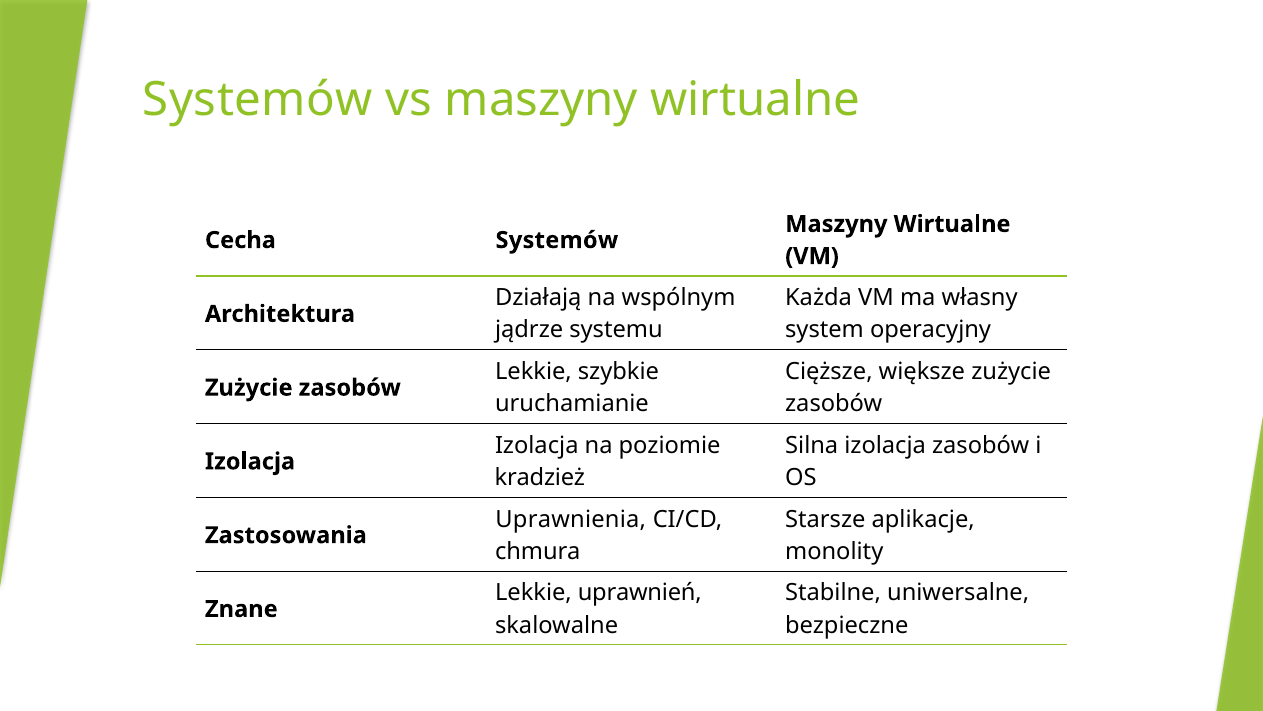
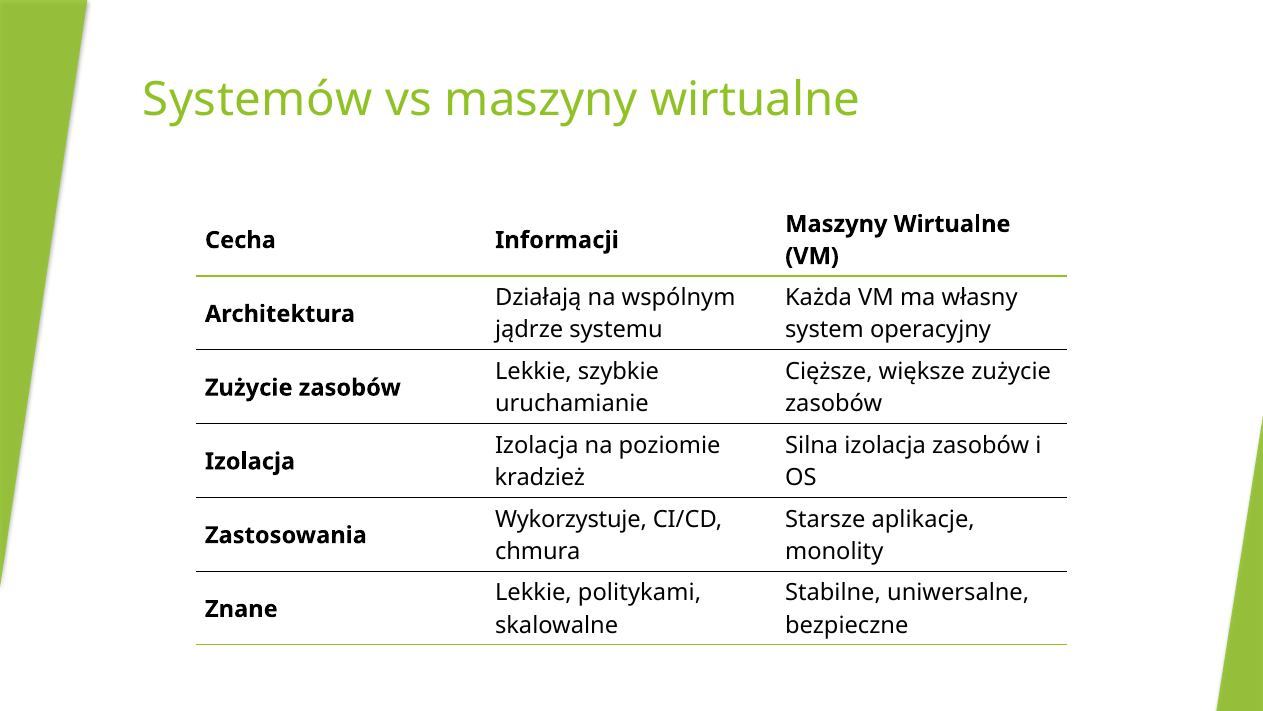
Cecha Systemów: Systemów -> Informacji (557, 240)
Uprawnienia: Uprawnienia -> Wykorzystuje (571, 519)
uprawnień: uprawnień -> politykami (640, 593)
